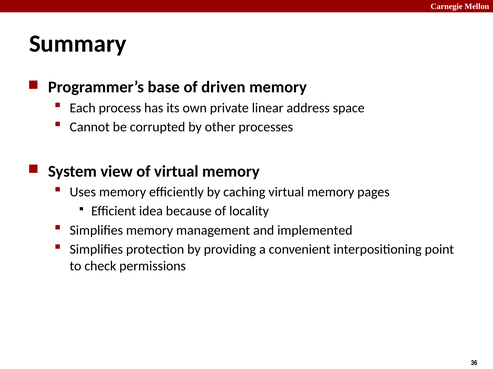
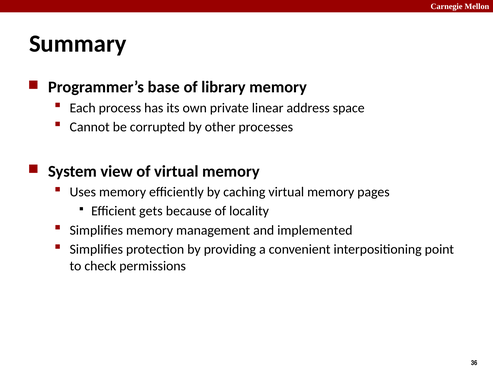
driven: driven -> library (223, 87)
idea: idea -> gets (151, 212)
